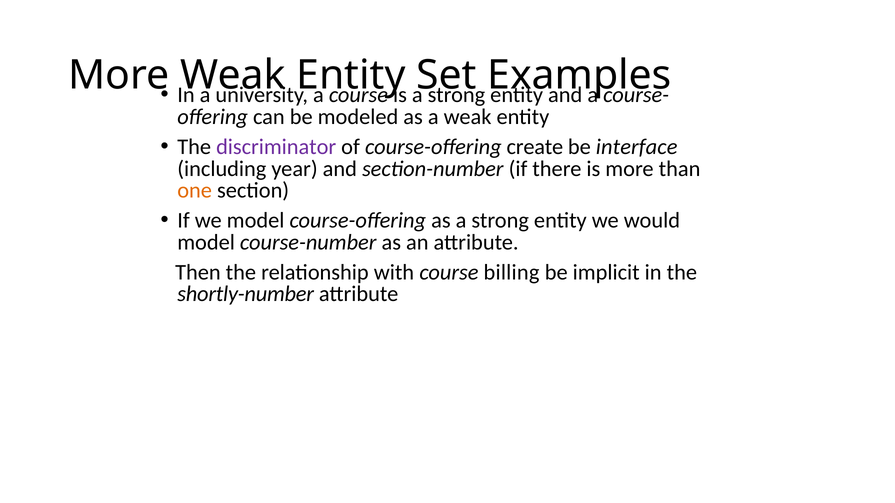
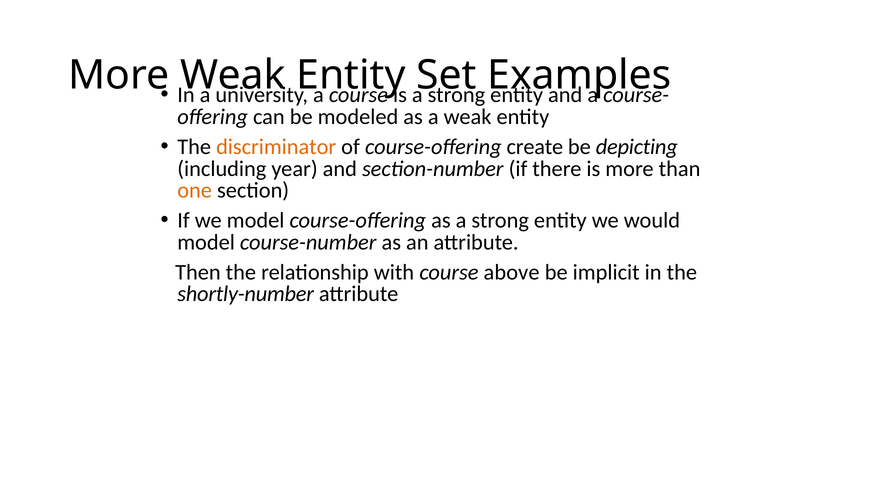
discriminator colour: purple -> orange (276, 147)
interface: interface -> depicting (637, 147)
billing: billing -> above (512, 273)
